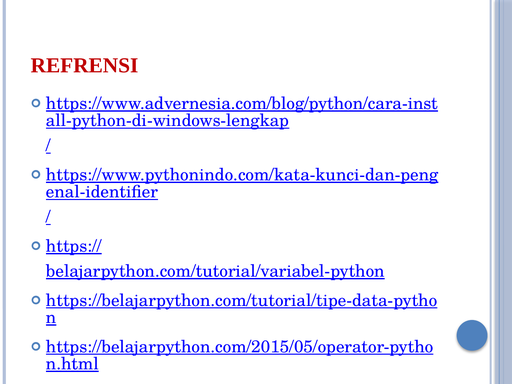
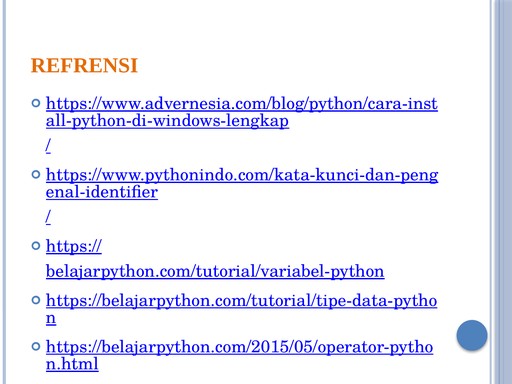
REFRENSI colour: red -> orange (84, 66)
